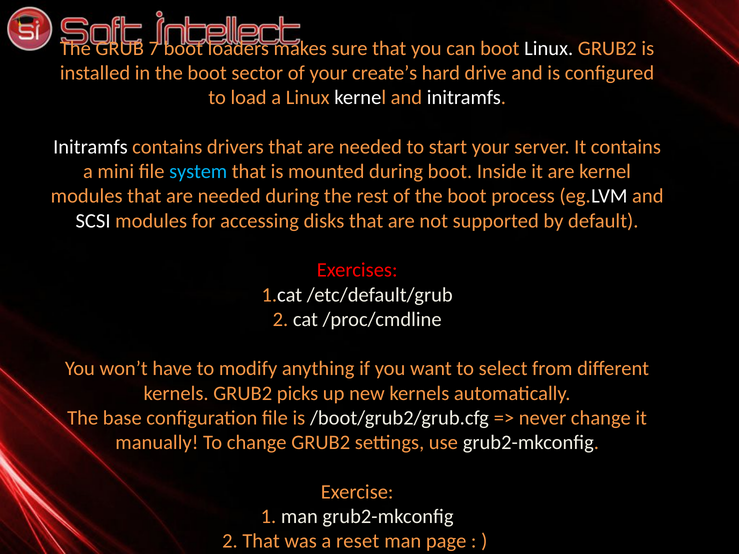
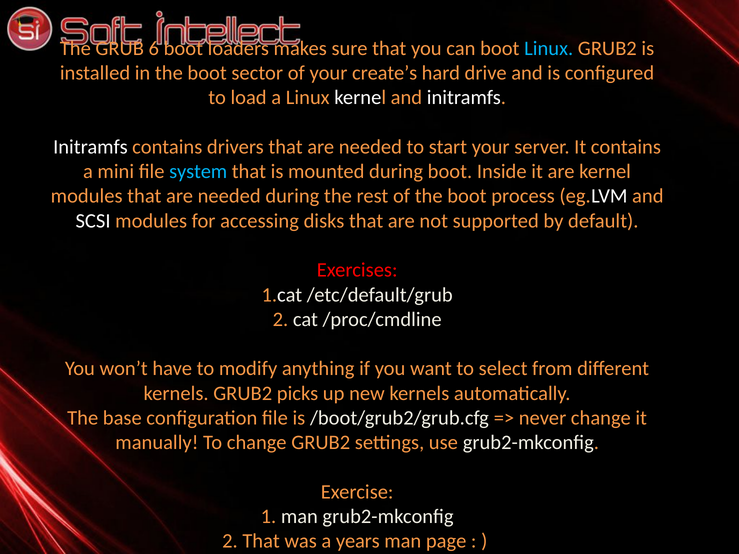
7: 7 -> 6 (154, 48)
Linux colour: white -> light blue (549, 48)
reset: reset -> years (358, 541)
